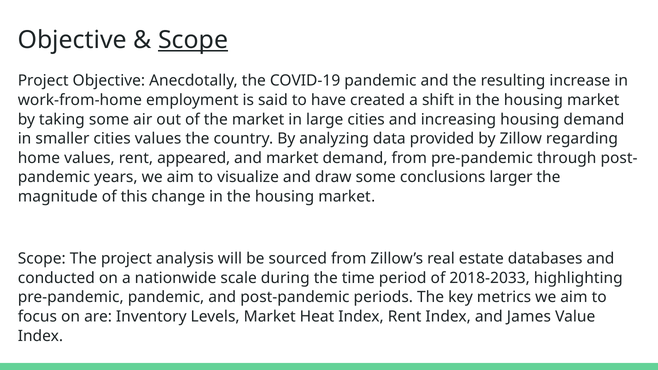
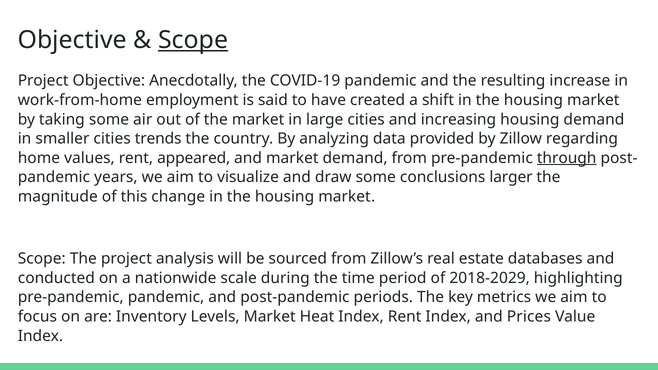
cities values: values -> trends (158, 139)
through underline: none -> present (567, 158)
2018-2033: 2018-2033 -> 2018-2029 (490, 278)
James: James -> Prices (529, 317)
